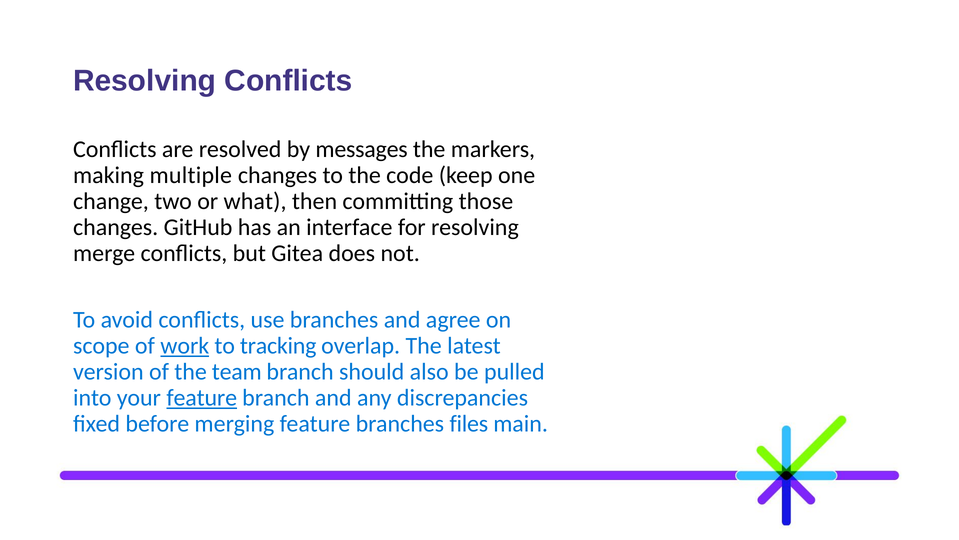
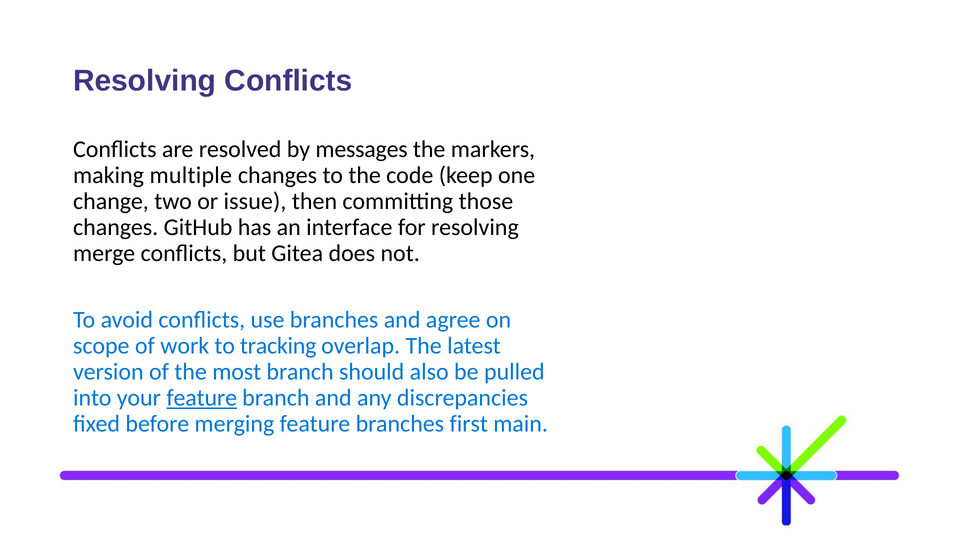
what: what -> issue (255, 201)
work underline: present -> none (185, 346)
team: team -> most (237, 371)
files: files -> first (469, 423)
